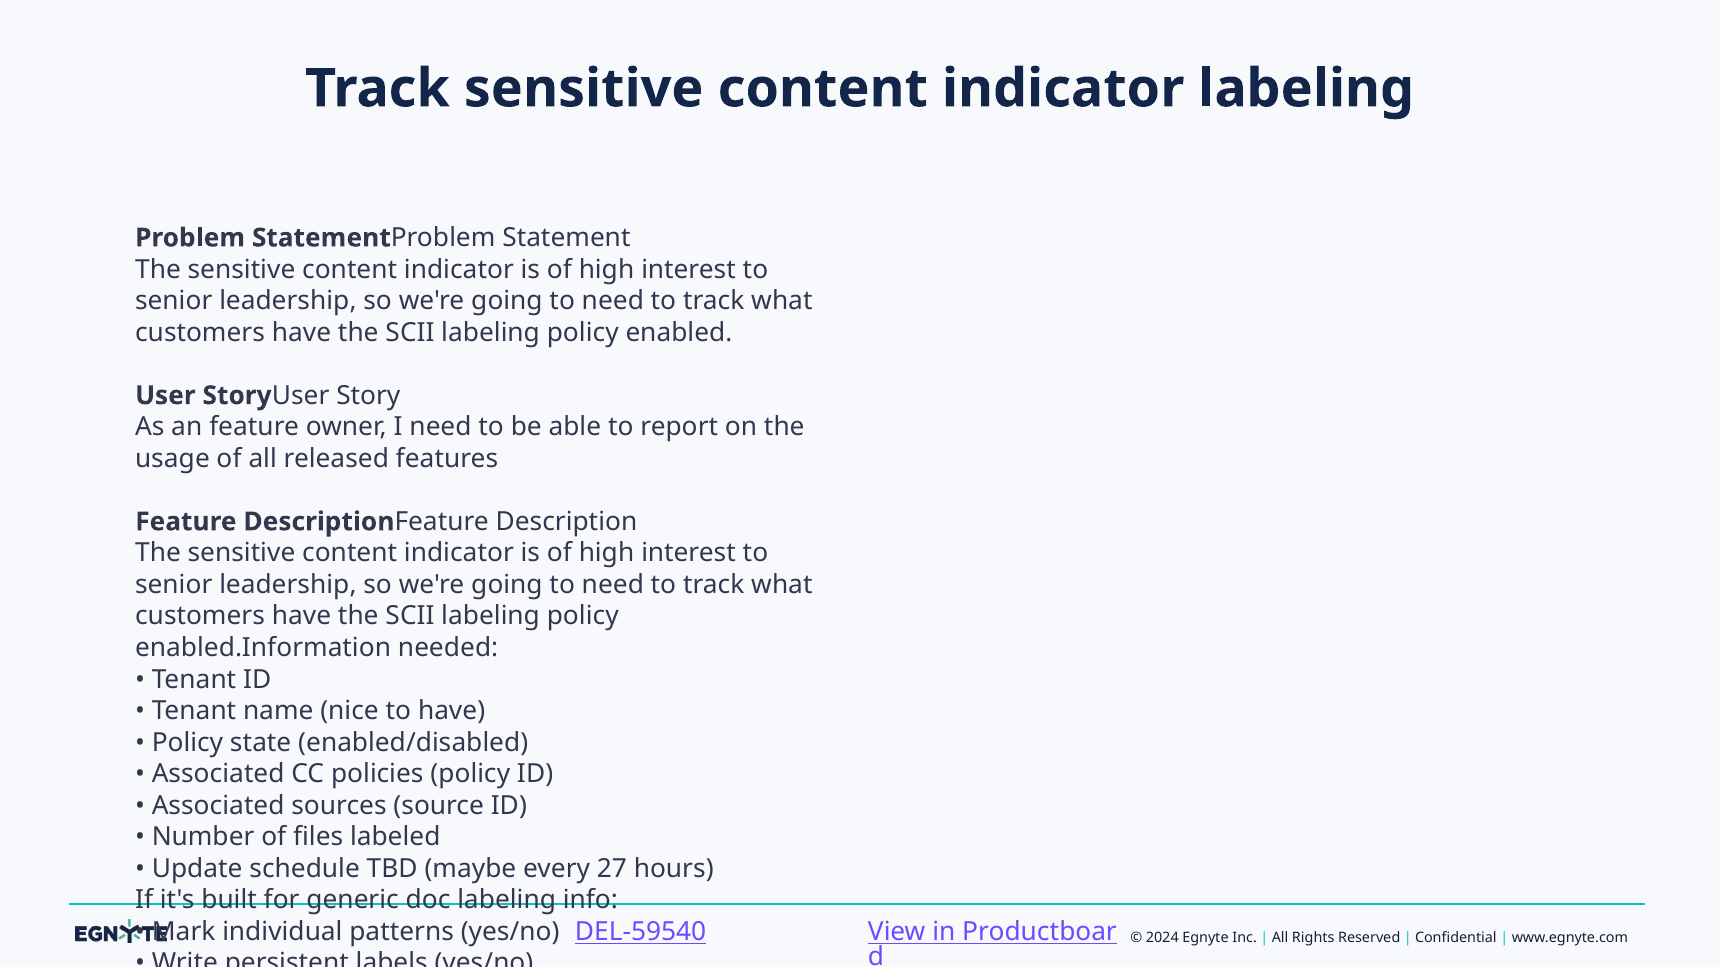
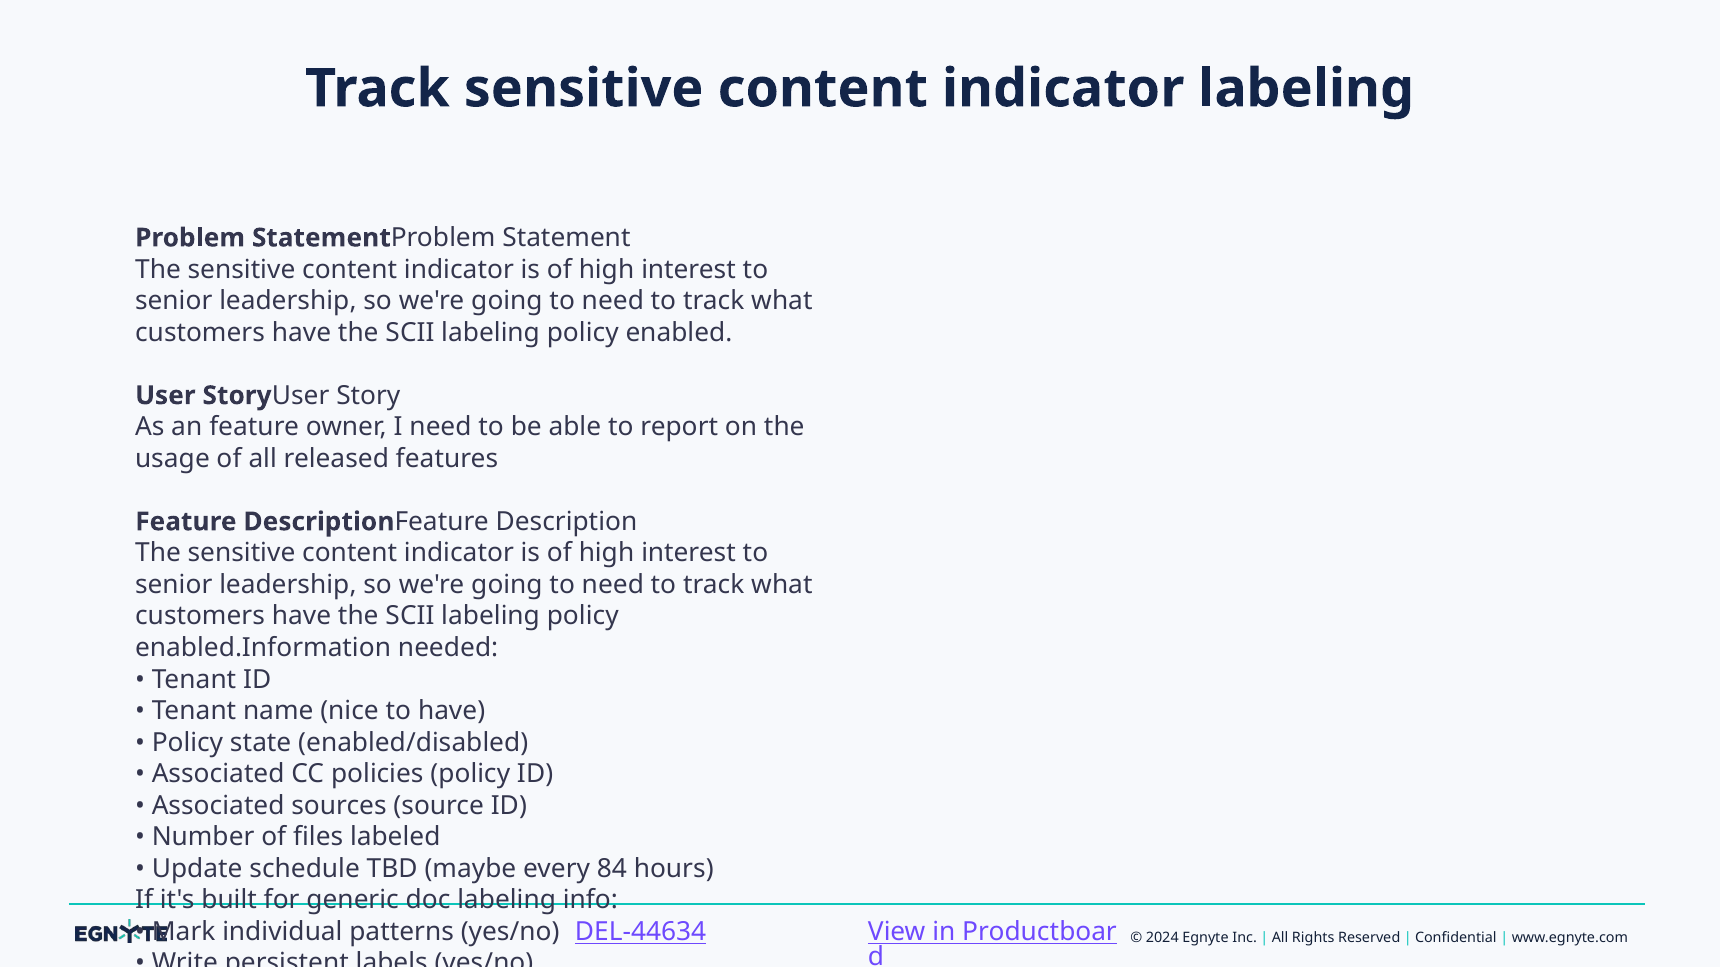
27: 27 -> 84 (612, 869)
DEL-59540: DEL-59540 -> DEL-44634 (641, 932)
